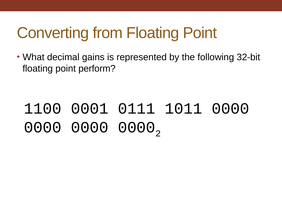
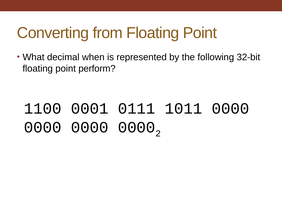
gains: gains -> when (93, 57)
